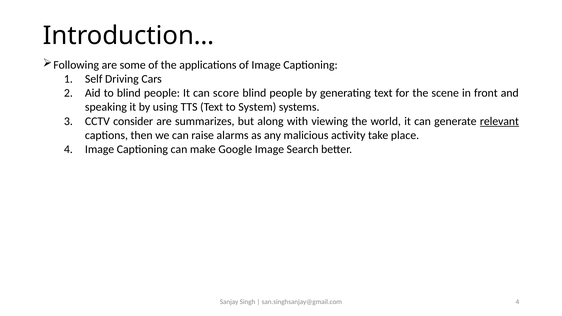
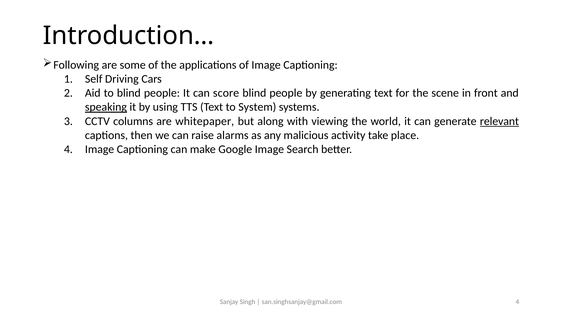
speaking underline: none -> present (106, 107)
consider: consider -> columns (133, 121)
summarizes: summarizes -> whitepaper (205, 121)
